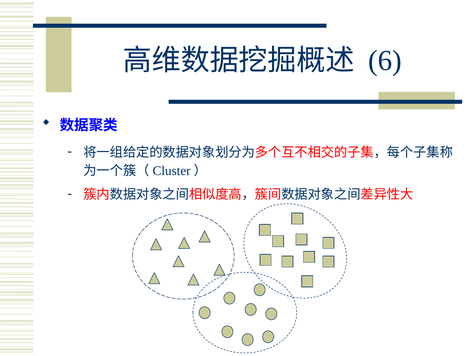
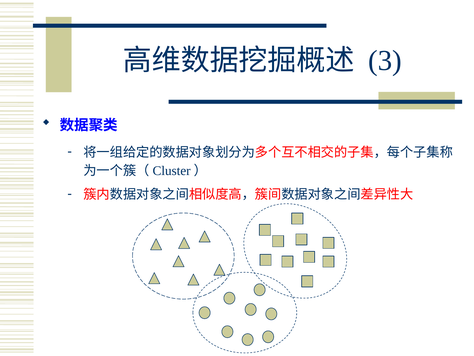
6: 6 -> 3 (385, 60)
